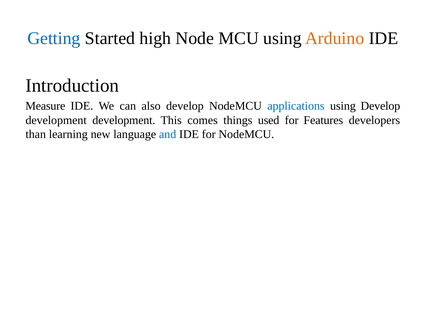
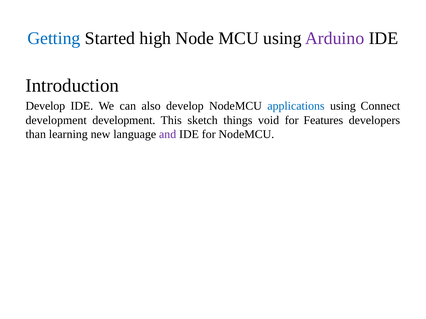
Arduino colour: orange -> purple (335, 39)
Measure: Measure -> Develop (45, 106)
using Develop: Develop -> Connect (380, 106)
comes: comes -> sketch (203, 120)
used: used -> void (269, 120)
and colour: blue -> purple (168, 135)
